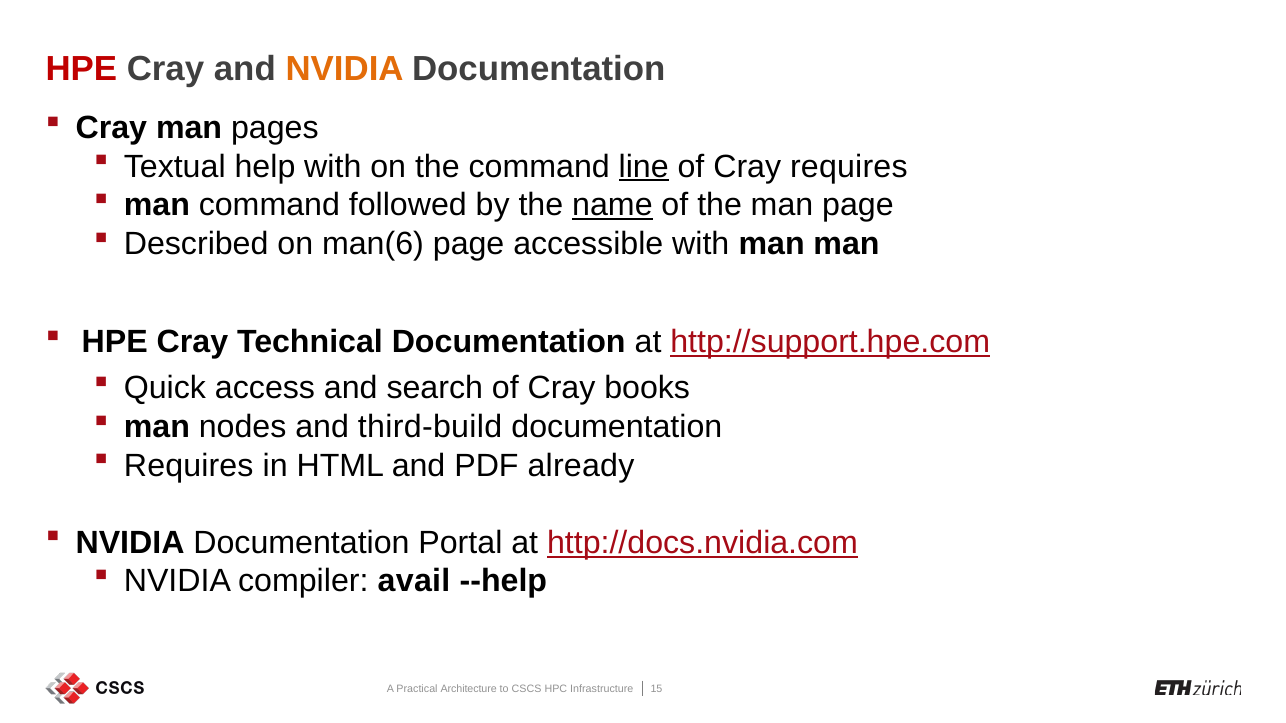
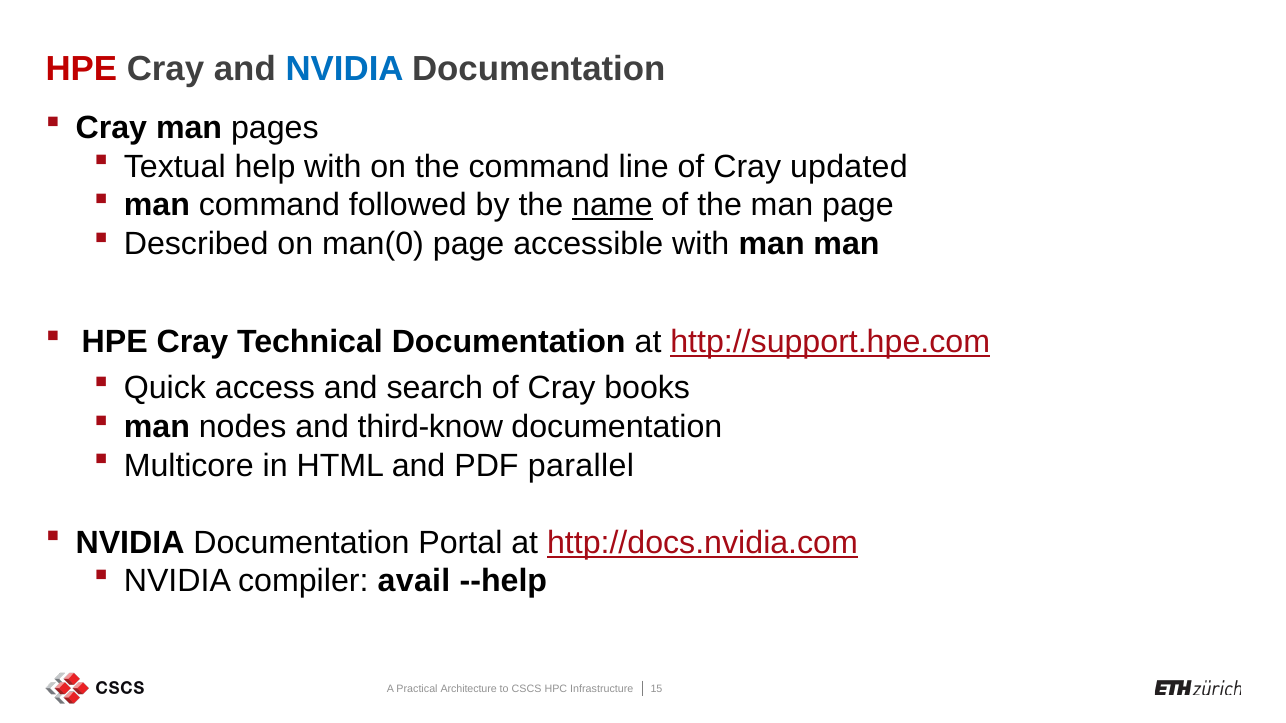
NVIDIA colour: orange -> blue (345, 70)
line underline: present -> none (644, 167)
Cray requires: requires -> updated (849, 167)
man(6: man(6 -> man(0 (373, 244)
third-build: third-build -> third-know (430, 427)
Requires: Requires -> Multicore (189, 466)
already: already -> parallel (581, 466)
